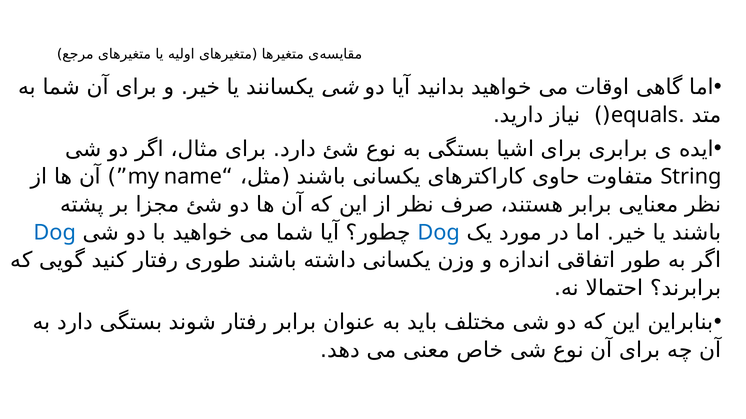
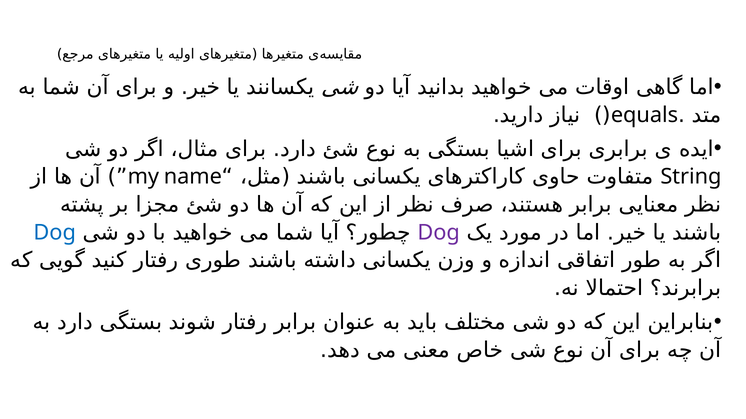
Dog colour: blue -> purple (439, 233)
